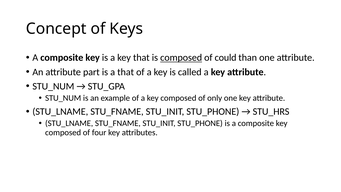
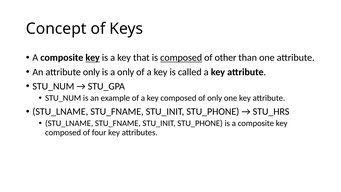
key underline: none -> present (93, 58)
could: could -> other (226, 58)
attribute part: part -> only (91, 72)
a that: that -> only (126, 72)
